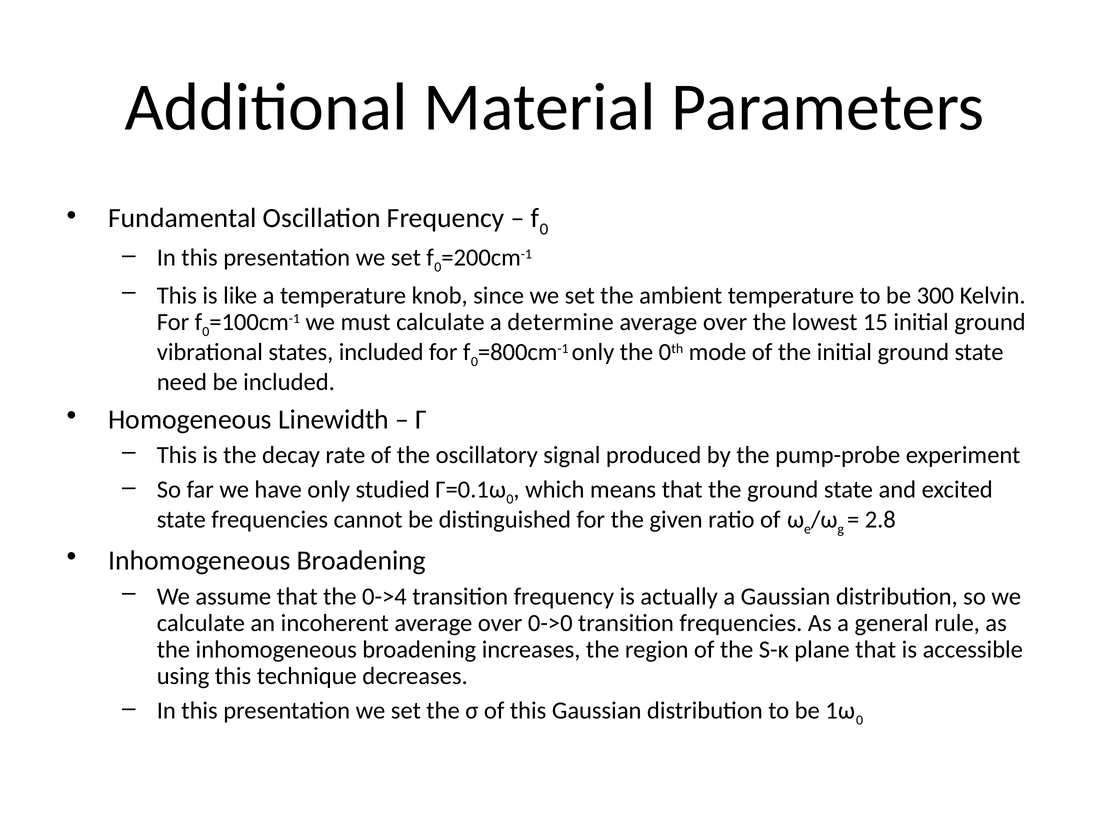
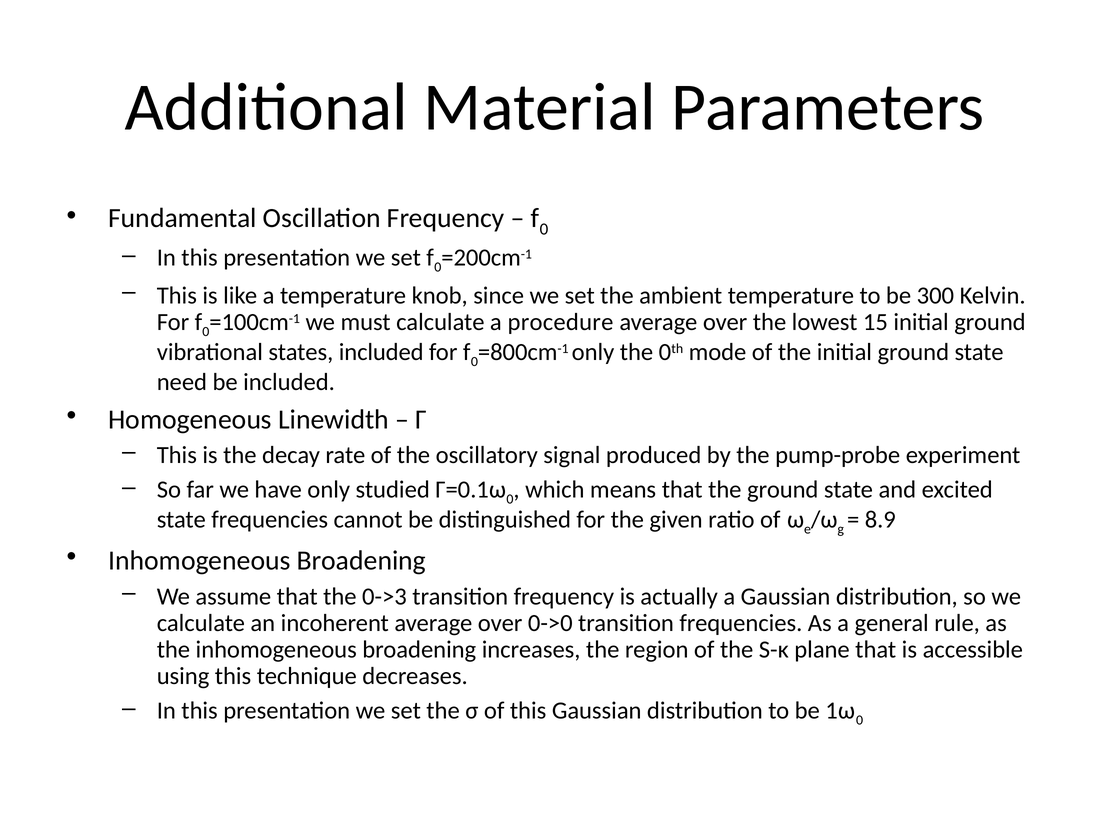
determine: determine -> procedure (560, 322)
2.8: 2.8 -> 8.9 (880, 520)
0->4: 0->4 -> 0->3 (384, 597)
